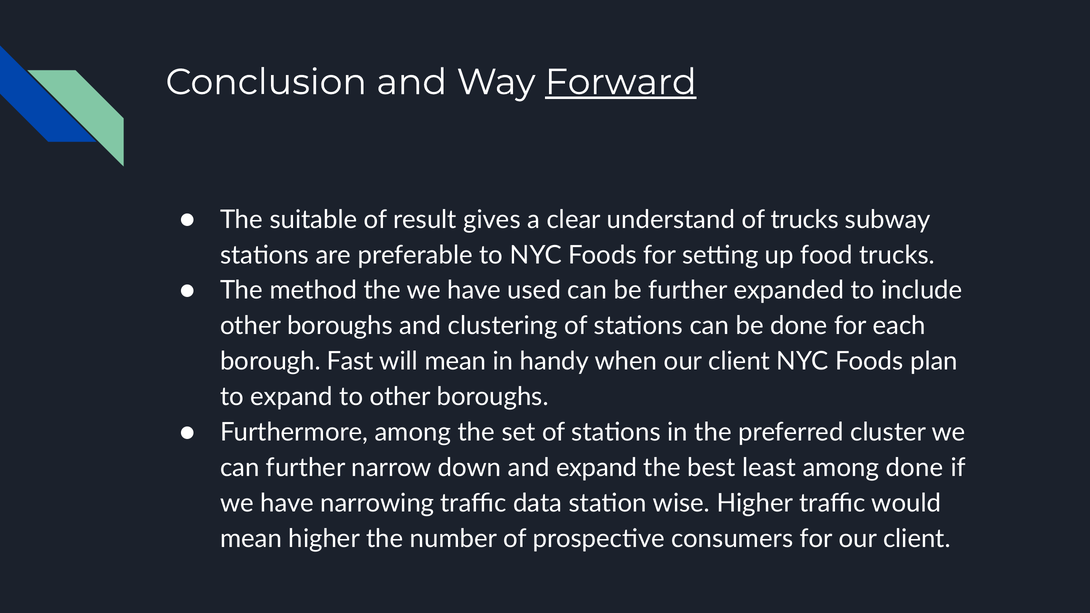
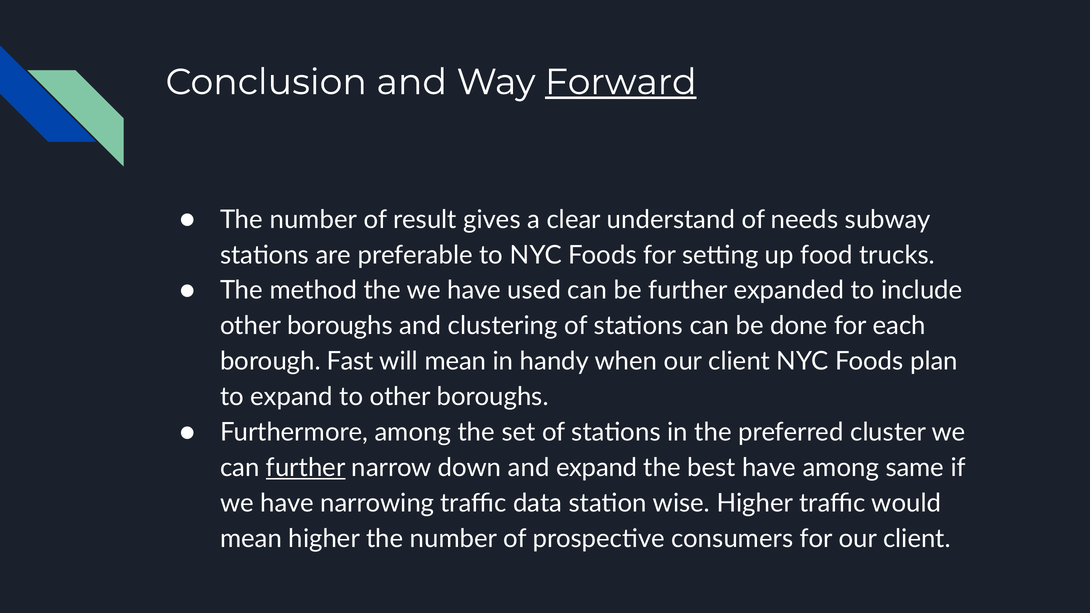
suitable: suitable -> number (313, 220)
of trucks: trucks -> needs (804, 220)
further underline: none -> present (306, 468)
best least: least -> have (769, 468)
among done: done -> same (915, 468)
